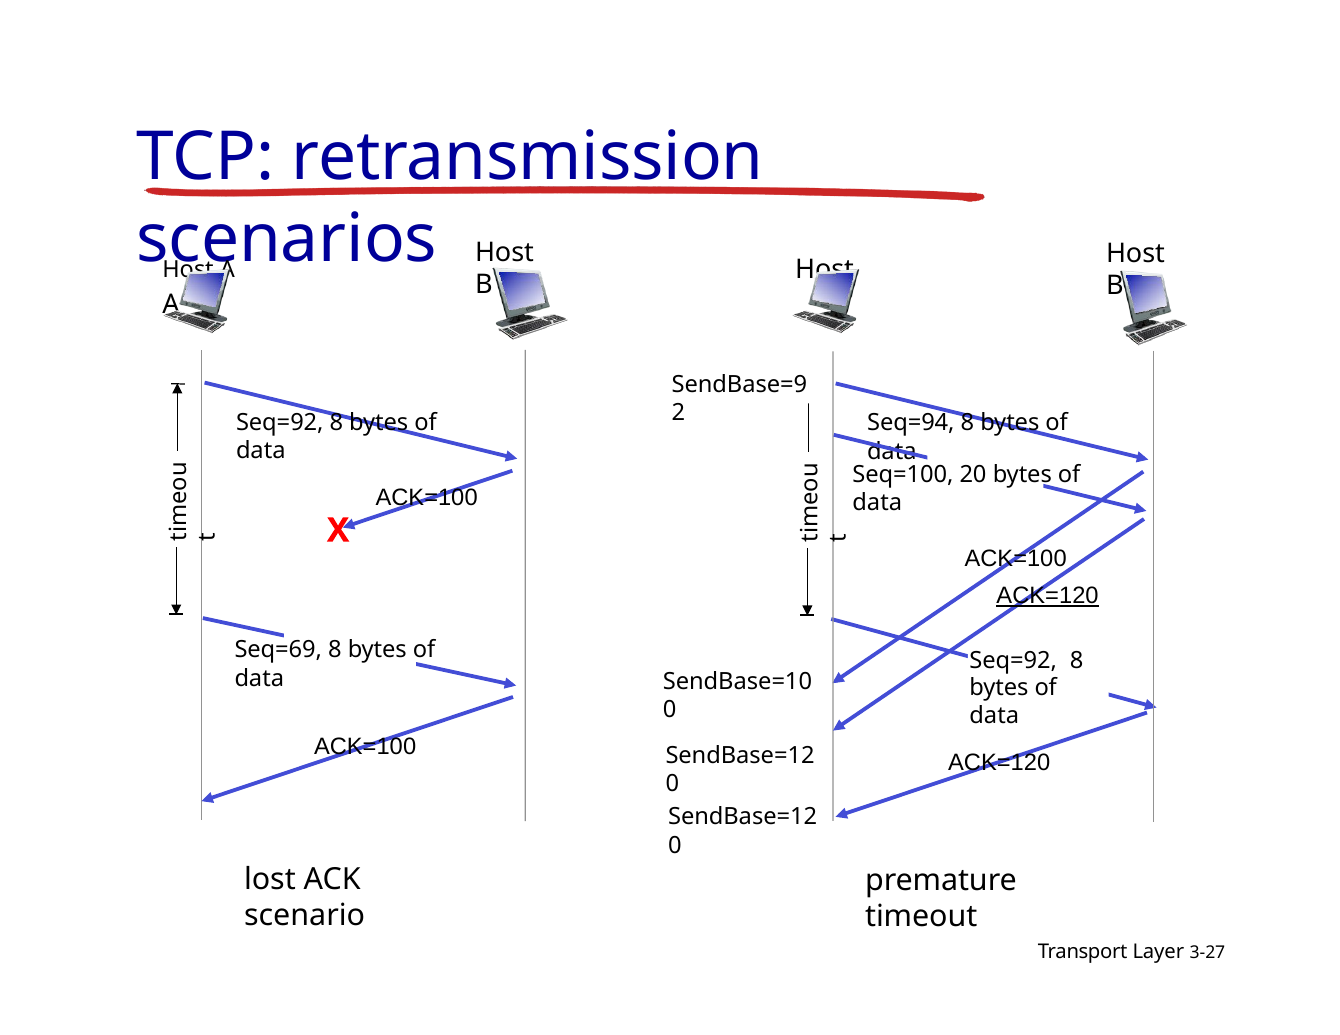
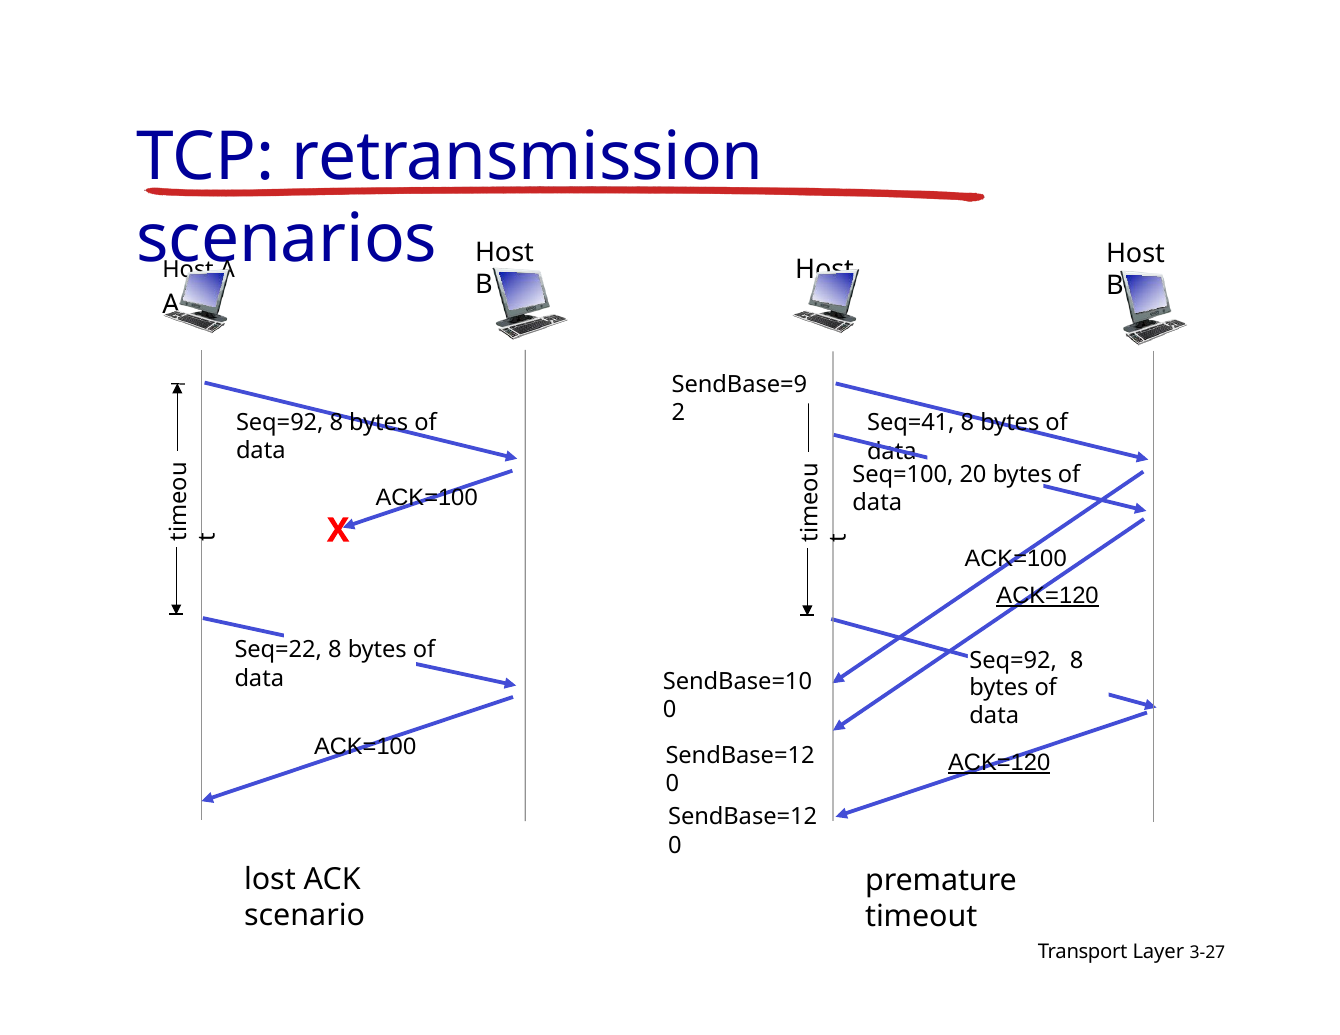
Seq=94: Seq=94 -> Seq=41 (911, 423)
Seq=69: Seq=69 -> Seq=22 (278, 650)
ACK=120 underline: none -> present (999, 763)
